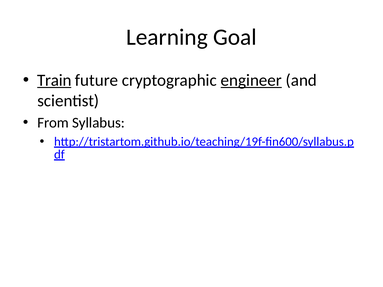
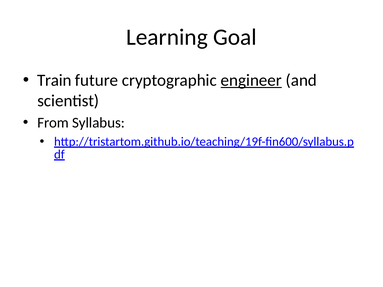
Train underline: present -> none (54, 80)
